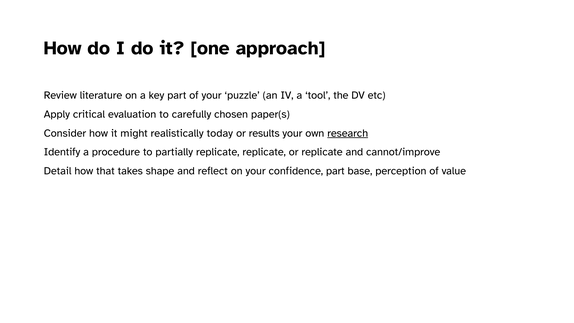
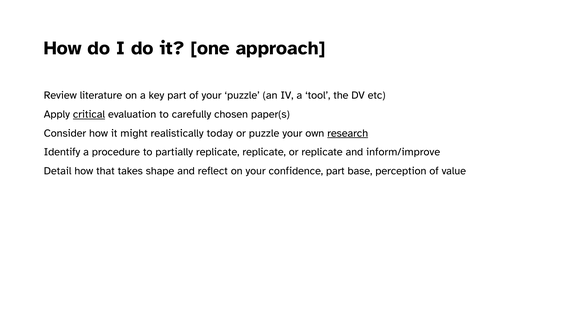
critical underline: none -> present (89, 114)
or results: results -> puzzle (264, 133)
cannot/improve: cannot/improve -> inform/improve (403, 152)
